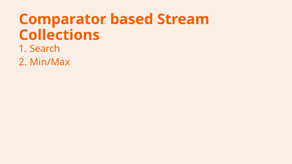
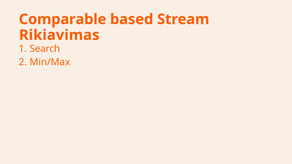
Comparator: Comparator -> Comparable (63, 19)
Collections: Collections -> Rikiavimas (59, 35)
